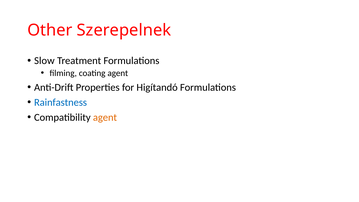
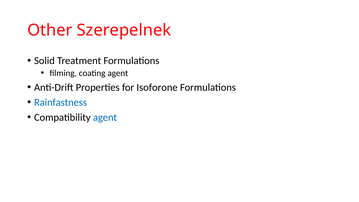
Slow: Slow -> Solid (44, 61)
Higítandó: Higítandó -> Isoforone (157, 87)
agent colour: orange -> blue (105, 117)
